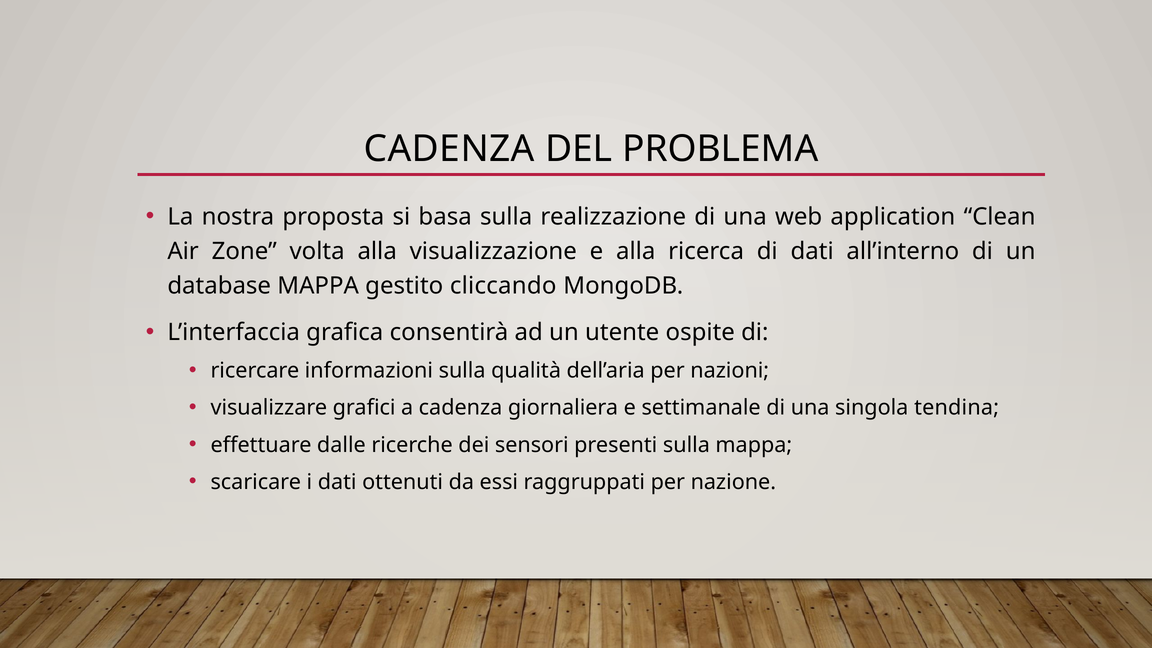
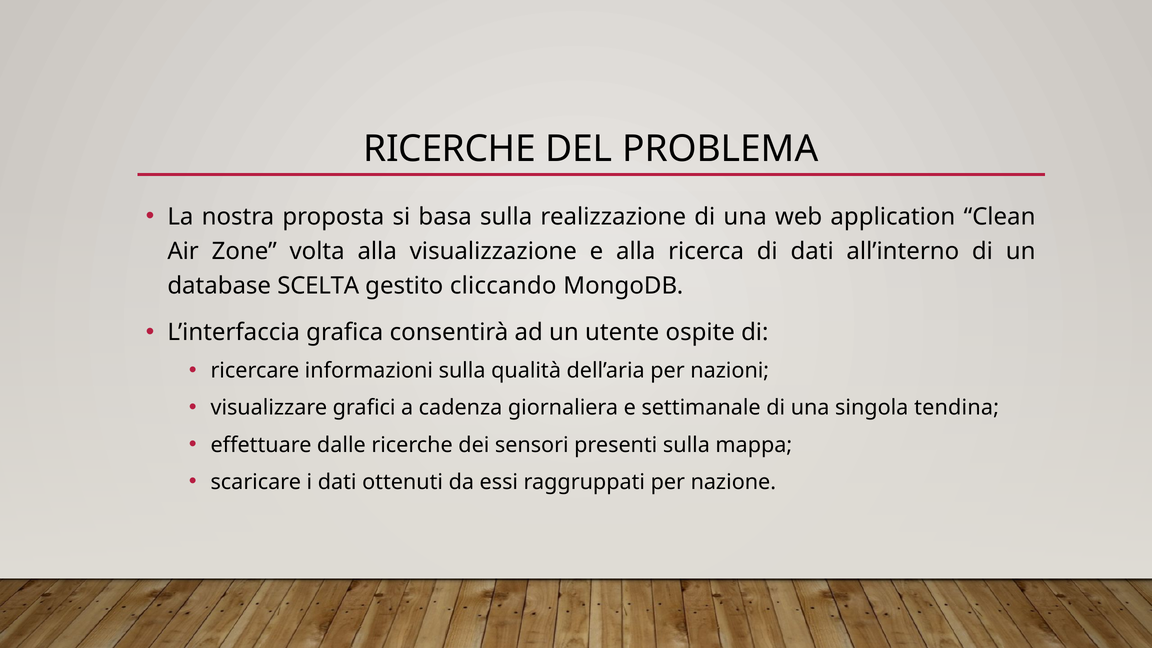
CADENZA: CADENZA -> RICERCHE (450, 149)
database MAPPA: MAPPA -> SCELTA (318, 286)
